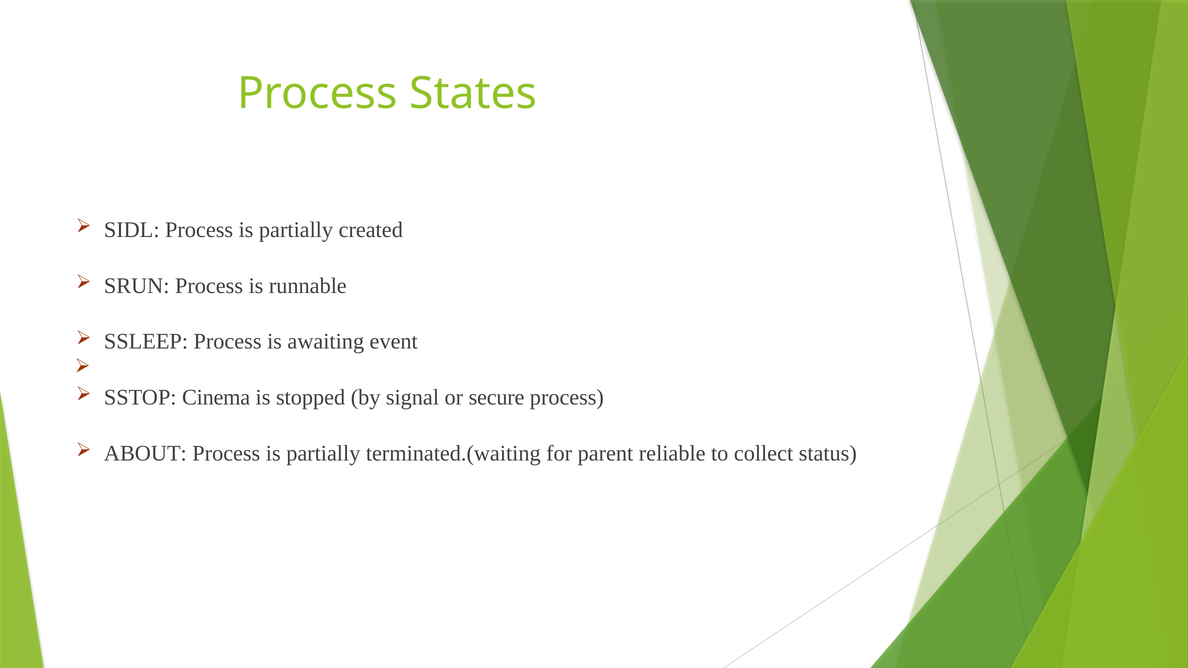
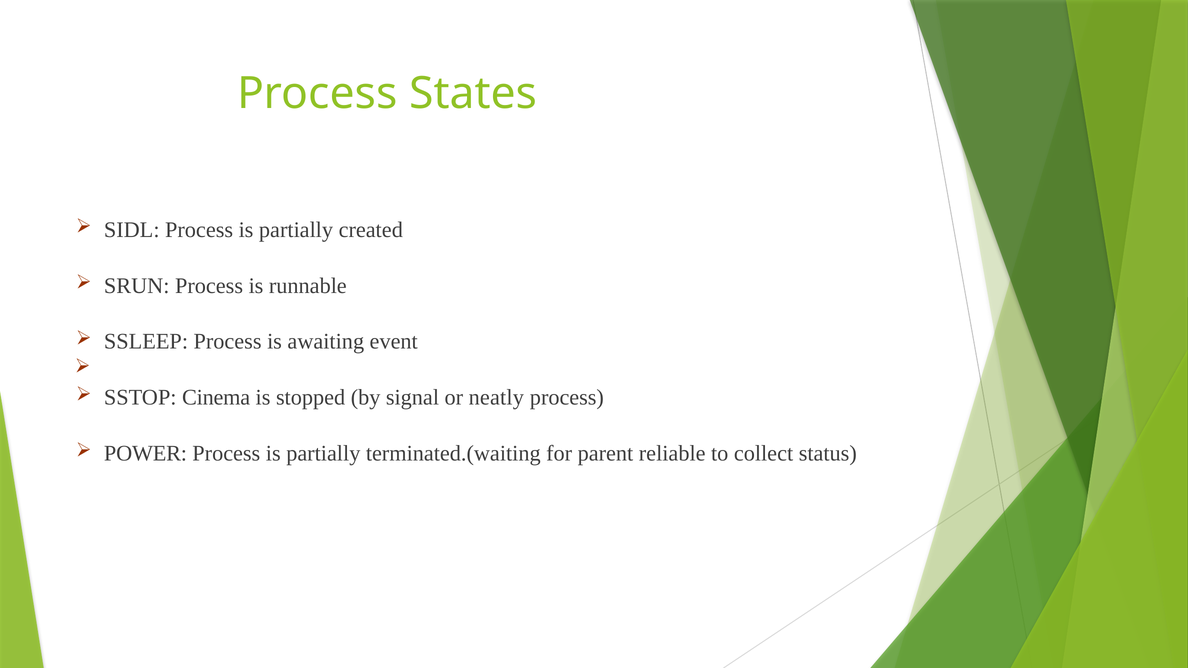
secure: secure -> neatly (496, 398)
ABOUT: ABOUT -> POWER (145, 454)
